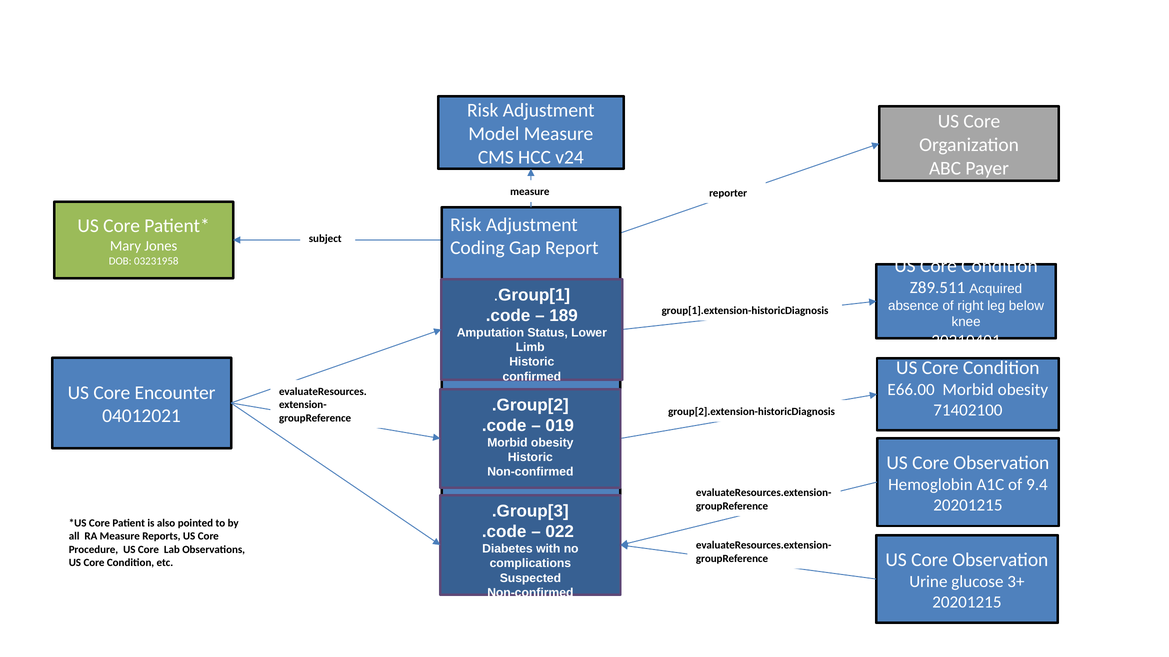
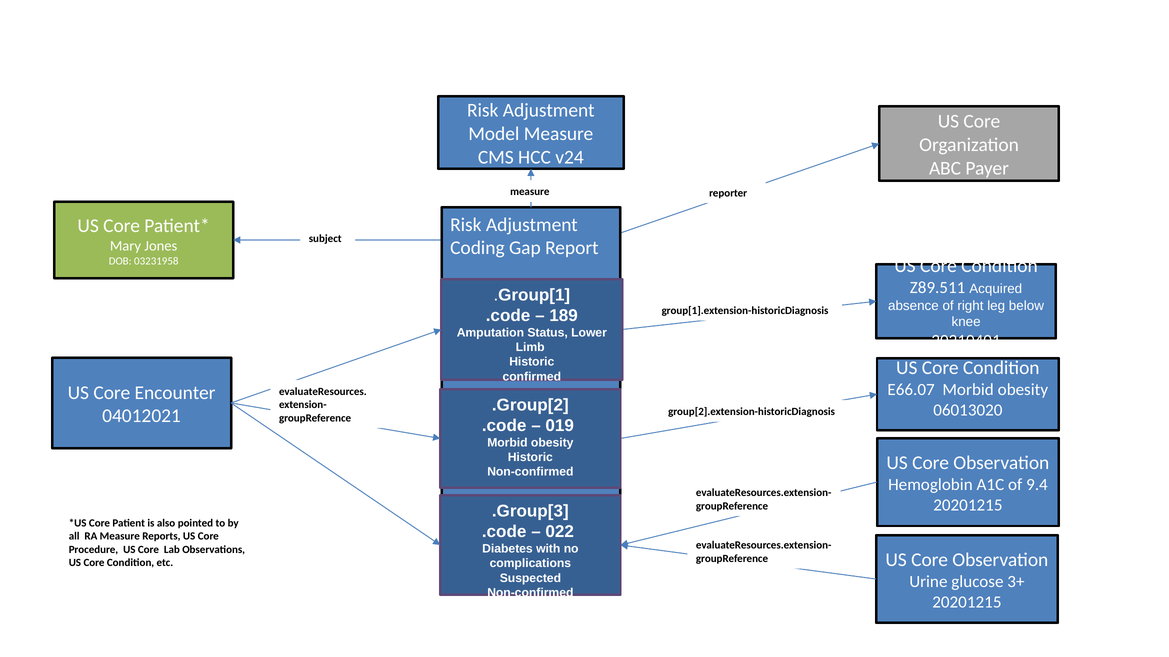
E66.00: E66.00 -> E66.07 (911, 390)
71402100: 71402100 -> 06013020 (968, 410)
